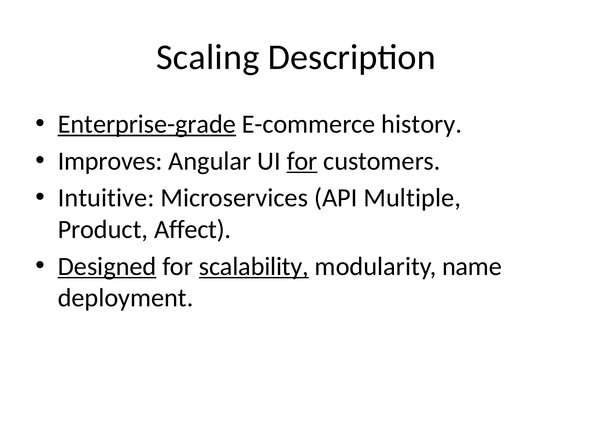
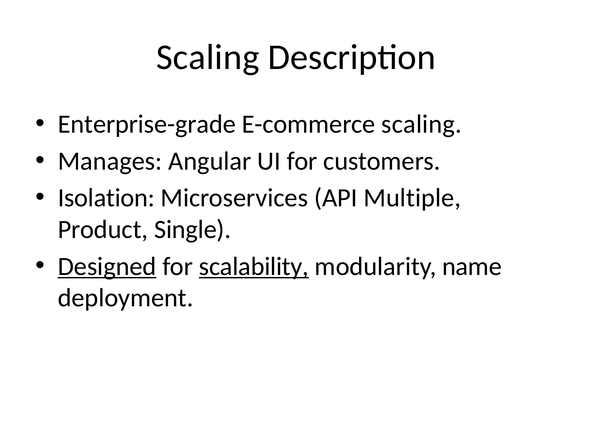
Enterprise-grade underline: present -> none (147, 124)
E-commerce history: history -> scaling (422, 124)
Improves: Improves -> Manages (110, 161)
for underline: present -> none (302, 161)
Intuitive: Intuitive -> Isolation (106, 198)
Affect: Affect -> Single (193, 229)
